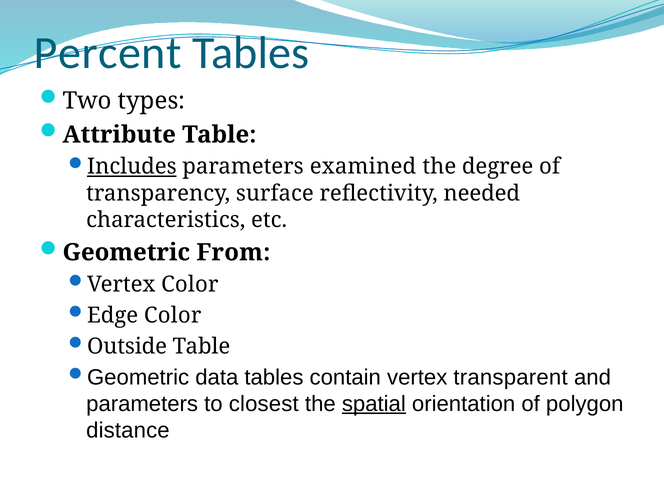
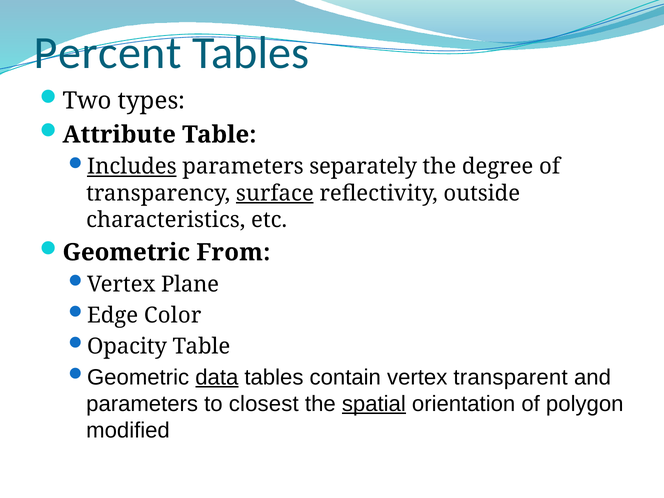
examined: examined -> separately (363, 167)
surface underline: none -> present (275, 193)
needed: needed -> outside (482, 193)
Vertex Color: Color -> Plane (190, 284)
Outside: Outside -> Opacity (127, 346)
data underline: none -> present (217, 377)
distance: distance -> modified (128, 430)
